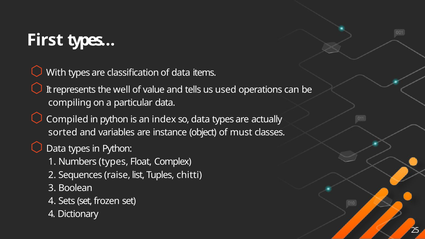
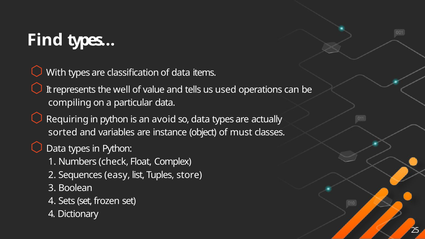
First: First -> Find (45, 40)
Compiled: Compiled -> Requiring (67, 119)
index: index -> avoid (164, 119)
types: types -> check (114, 162)
raise: raise -> easy (117, 175)
chitti: chitti -> store (189, 175)
